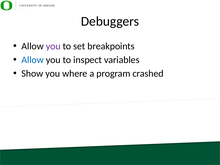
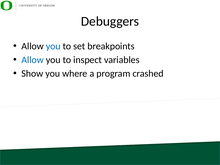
you colour: purple -> blue (53, 46)
